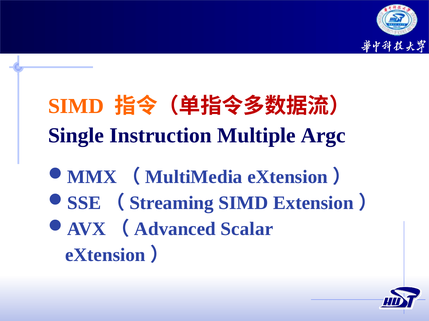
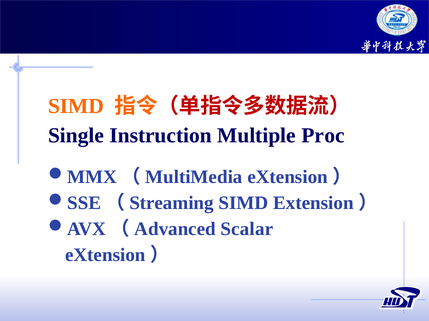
Argc: Argc -> Proc (323, 136)
